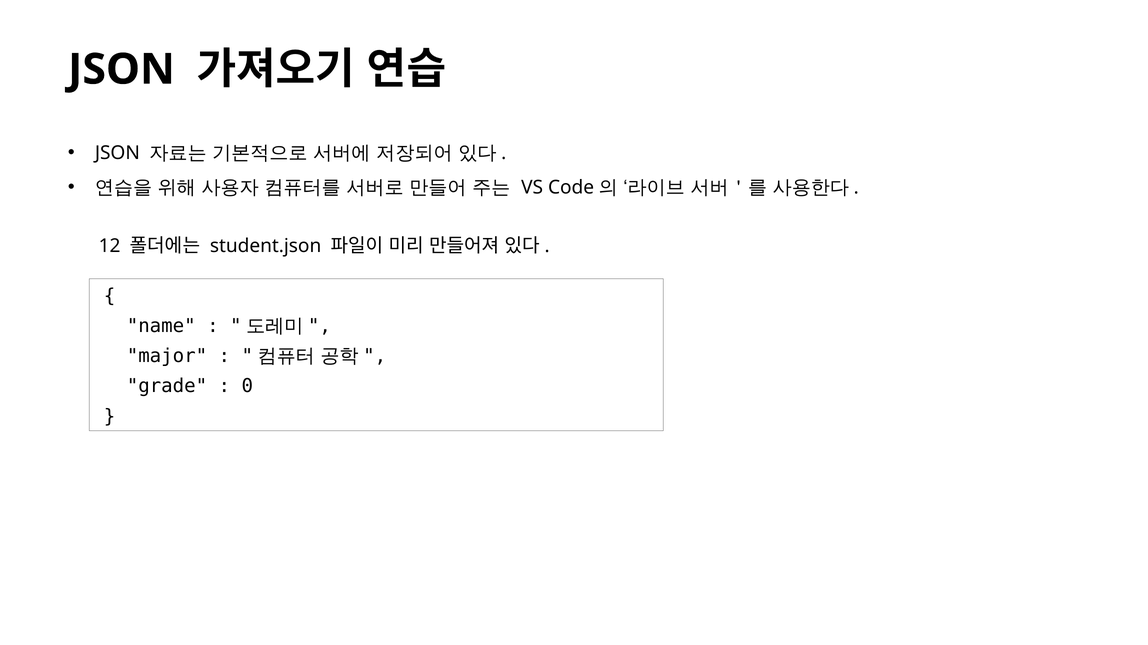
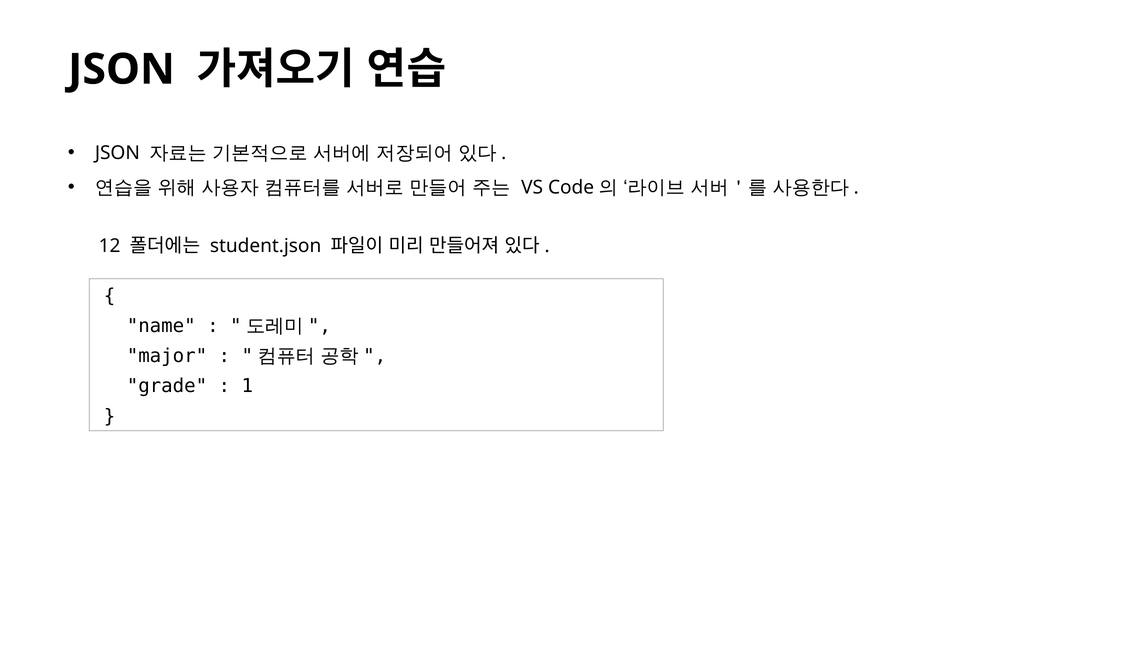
0: 0 -> 1 (247, 387)
